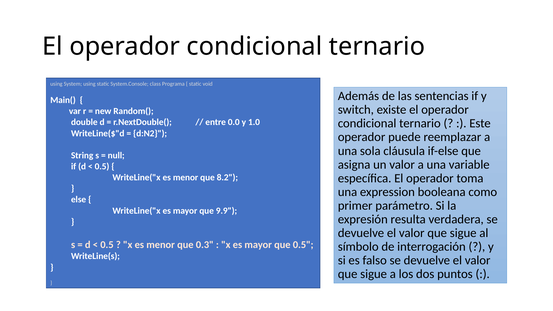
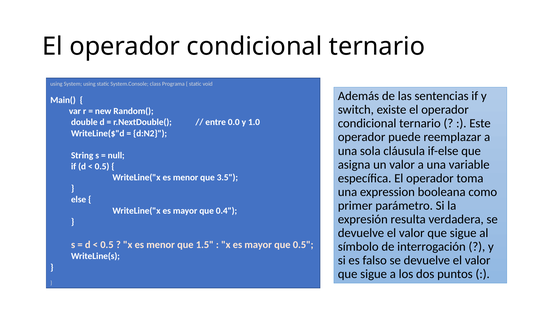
8.2: 8.2 -> 3.5 (227, 178)
9.9: 9.9 -> 0.4 (226, 211)
0.3: 0.3 -> 1.5 (205, 245)
